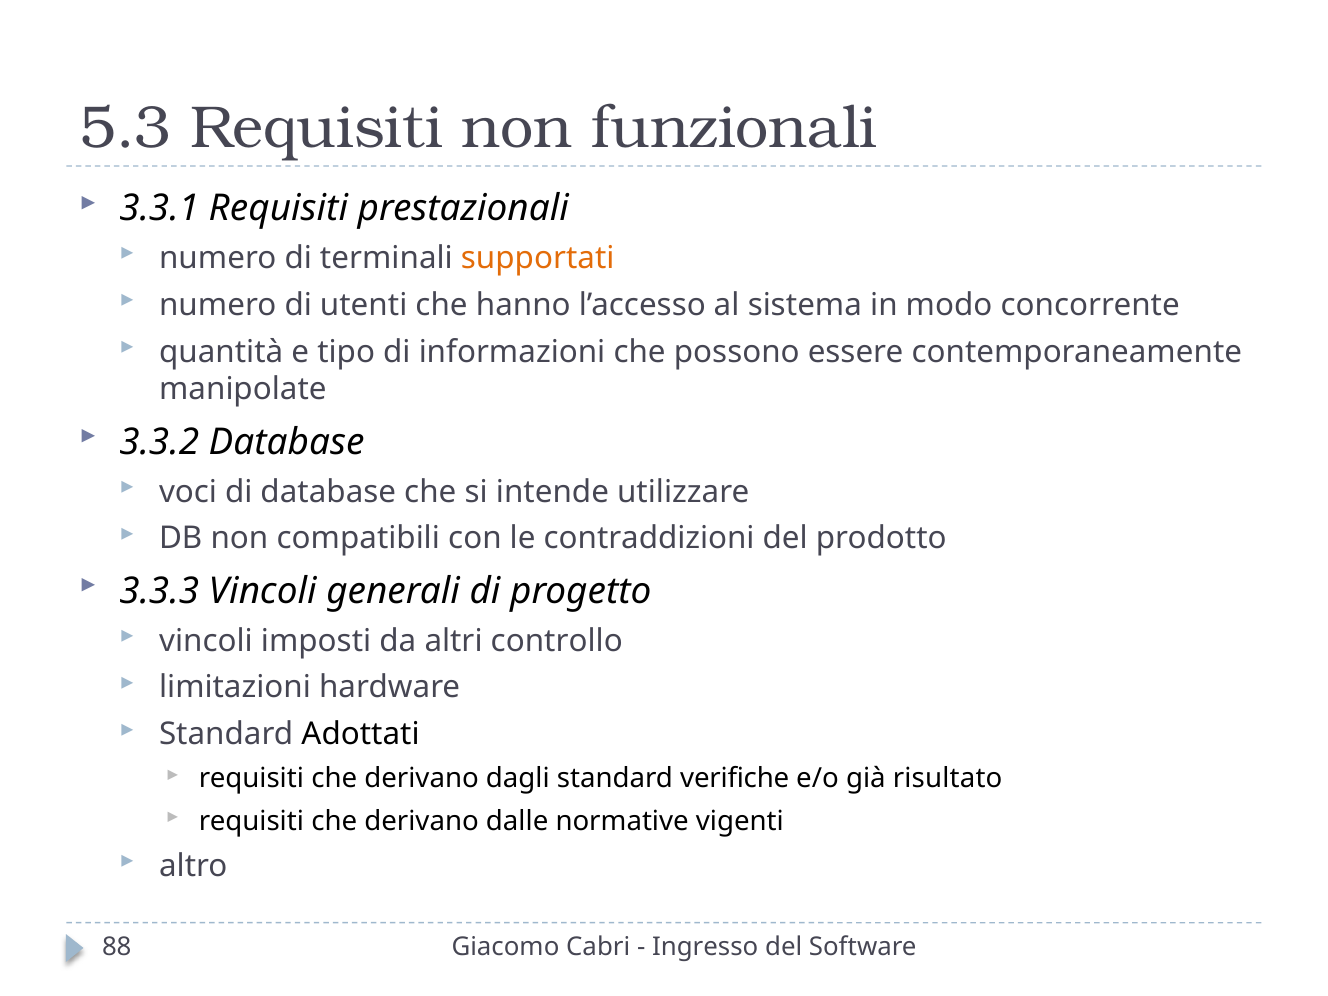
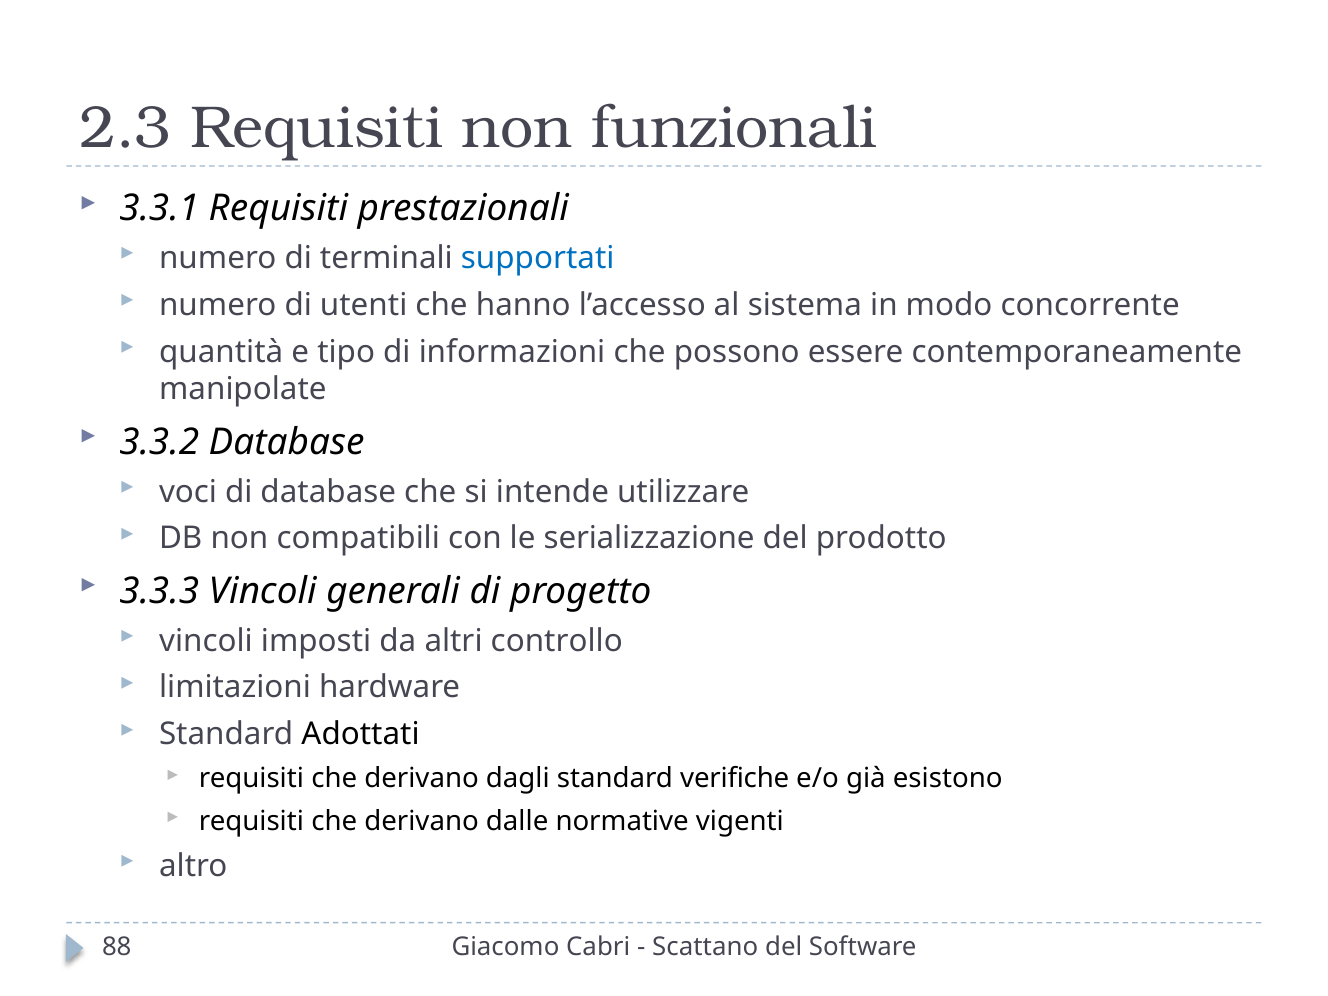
5.3: 5.3 -> 2.3 (125, 128)
supportati colour: orange -> blue (538, 258)
contraddizioni: contraddizioni -> serializzazione (649, 539)
risultato: risultato -> esistono (948, 779)
Ingresso: Ingresso -> Scattano (705, 947)
